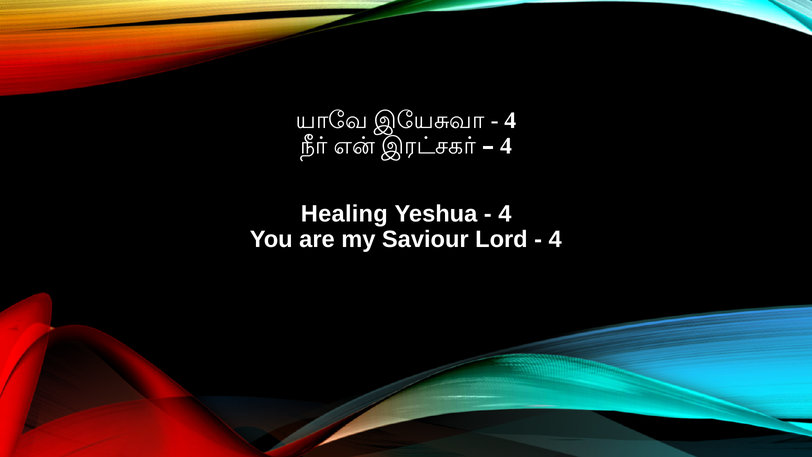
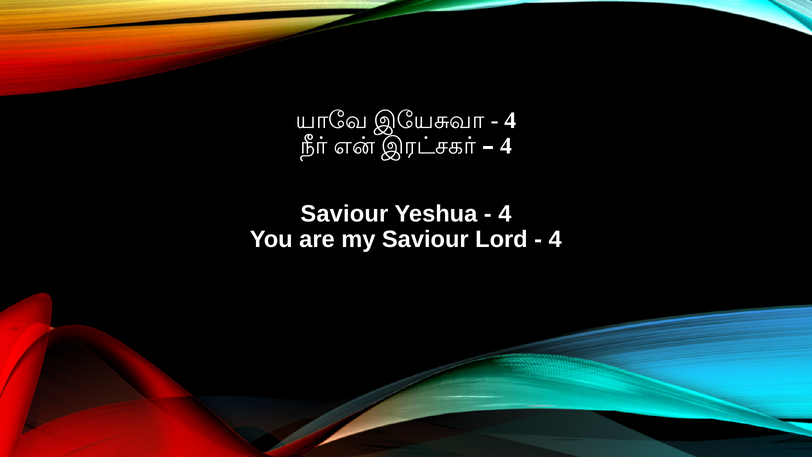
Healing: Healing -> Saviour (344, 214)
